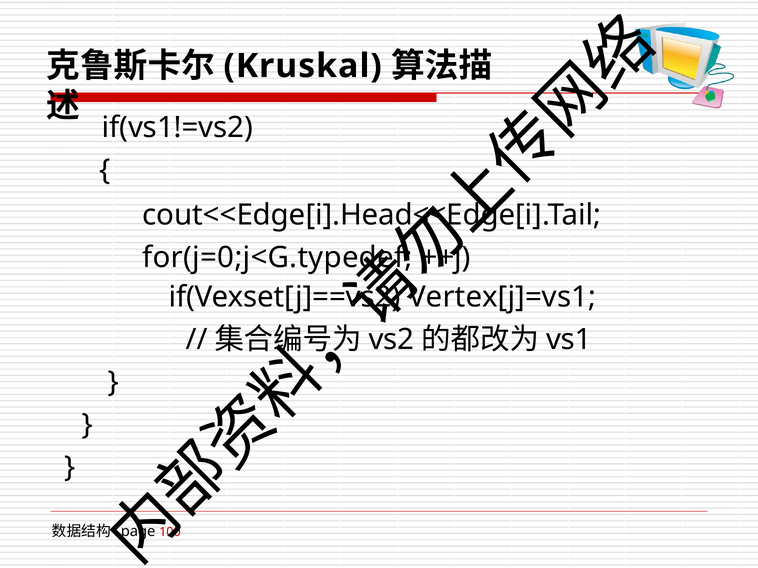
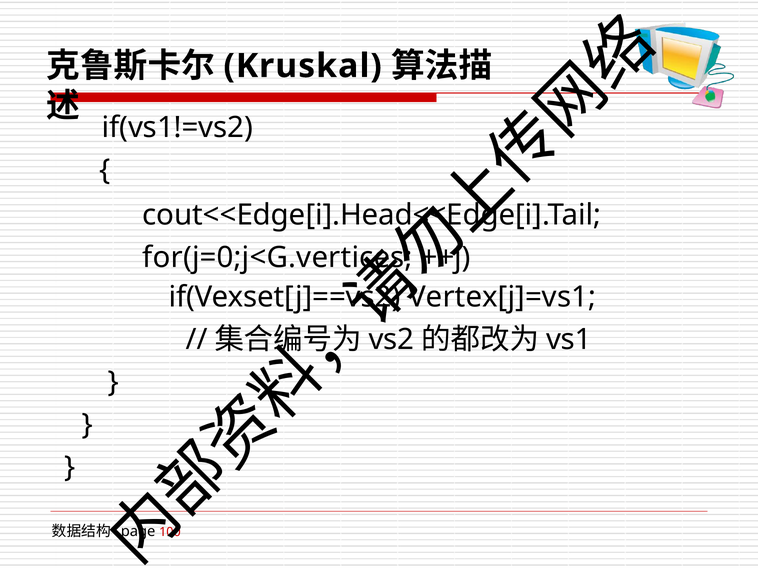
for(j=0;j<G.typedef: for(j=0;j<G.typedef -> for(j=0;j<G.vertices (278, 258)
